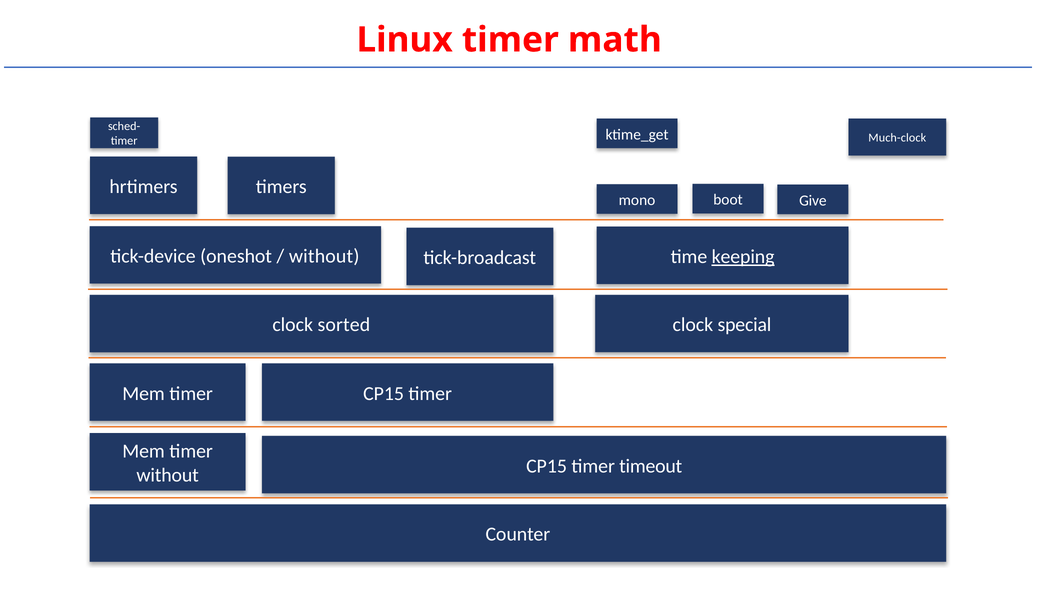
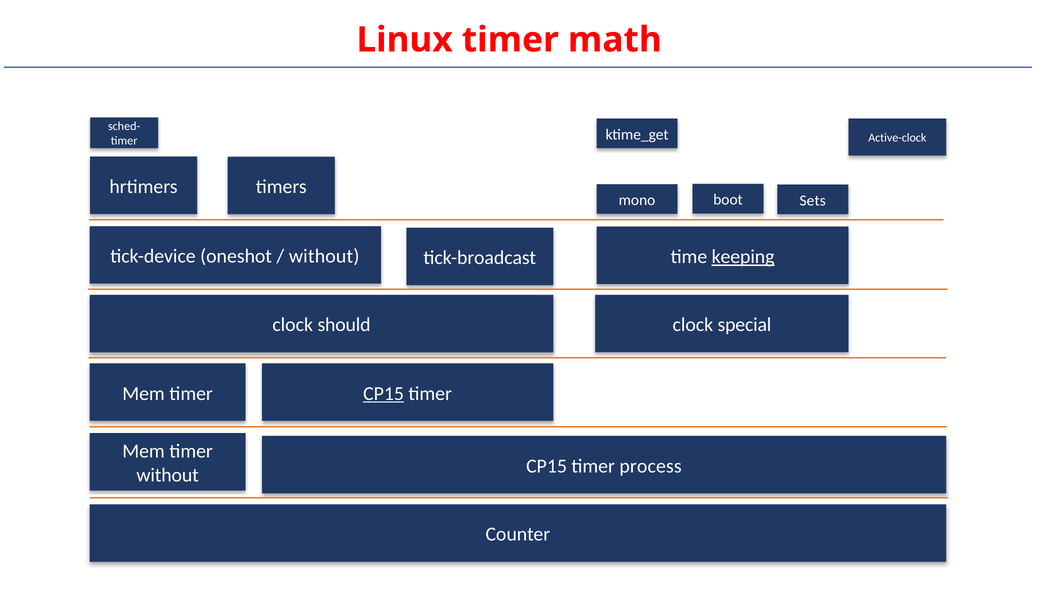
Much-clock: Much-clock -> Active-clock (897, 138)
Give: Give -> Sets (813, 200)
sorted: sorted -> should (344, 325)
CP15 underline: none -> present (384, 393)
timeout: timeout -> process (651, 466)
